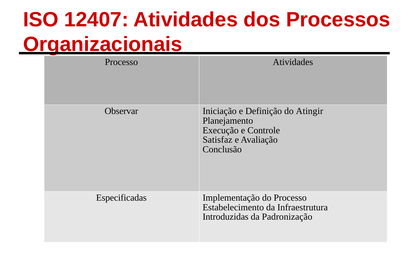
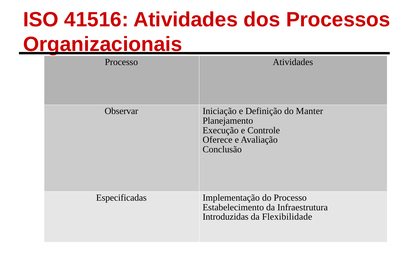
12407: 12407 -> 41516 (96, 20)
Atingir: Atingir -> Manter (310, 111)
Satisfaz: Satisfaz -> Oferece (218, 140)
Padronização: Padronização -> Flexibilidade (287, 217)
